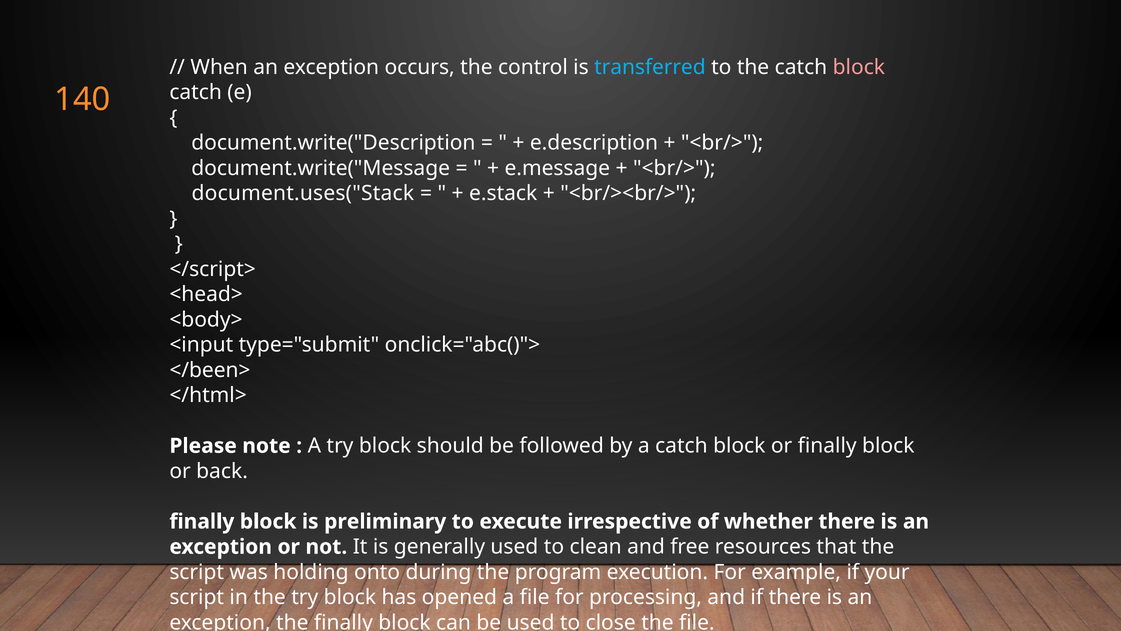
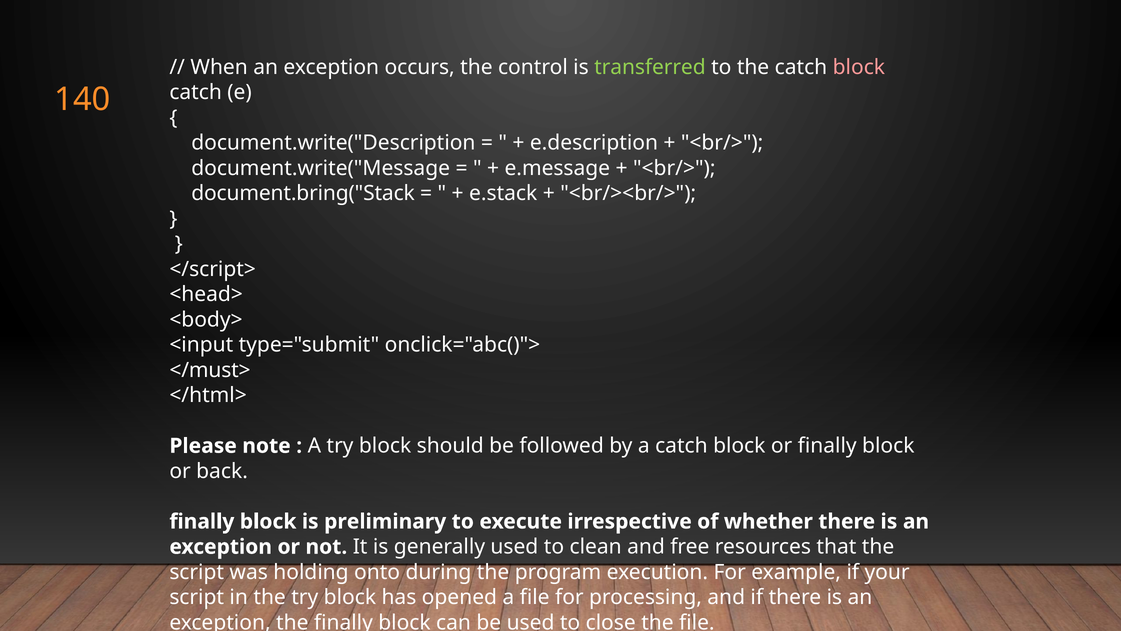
transferred colour: light blue -> light green (650, 67)
document.uses("Stack: document.uses("Stack -> document.bring("Stack (303, 193)
</been>: </been> -> </must> (210, 370)
